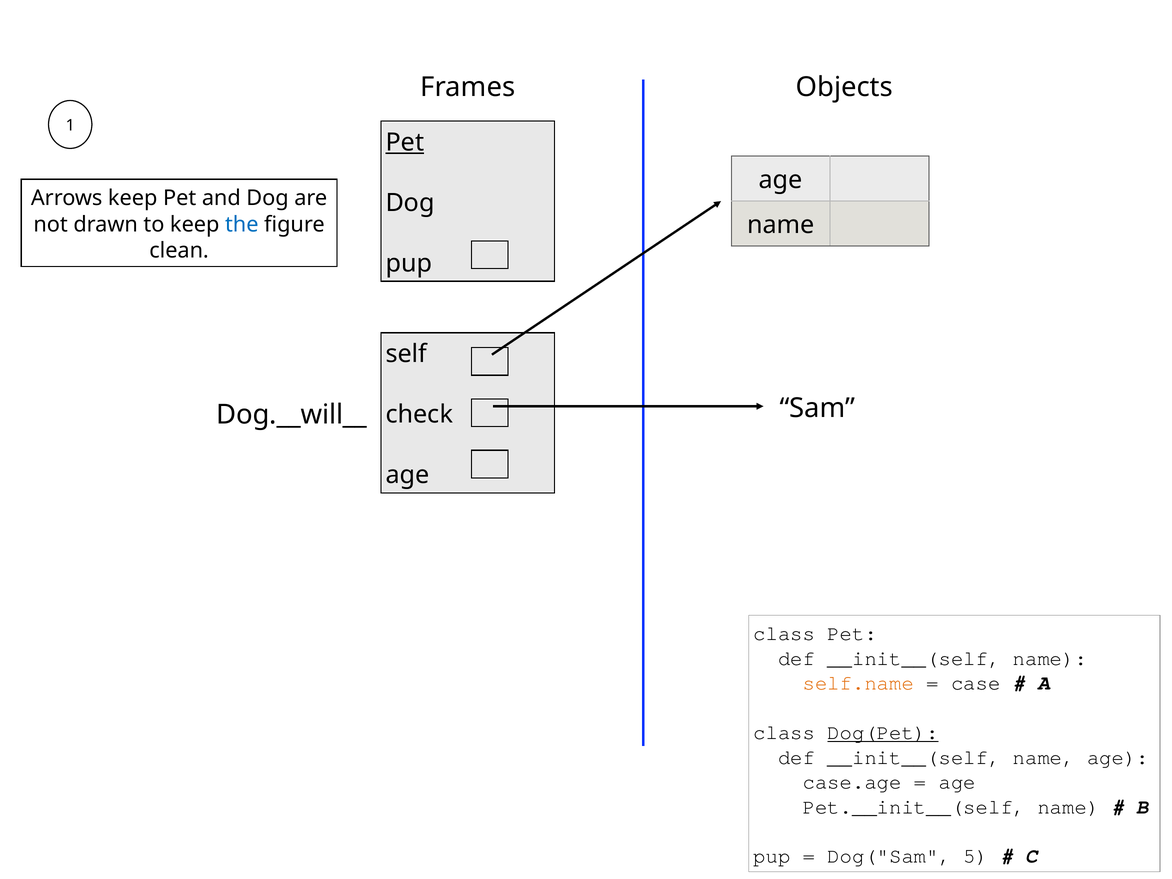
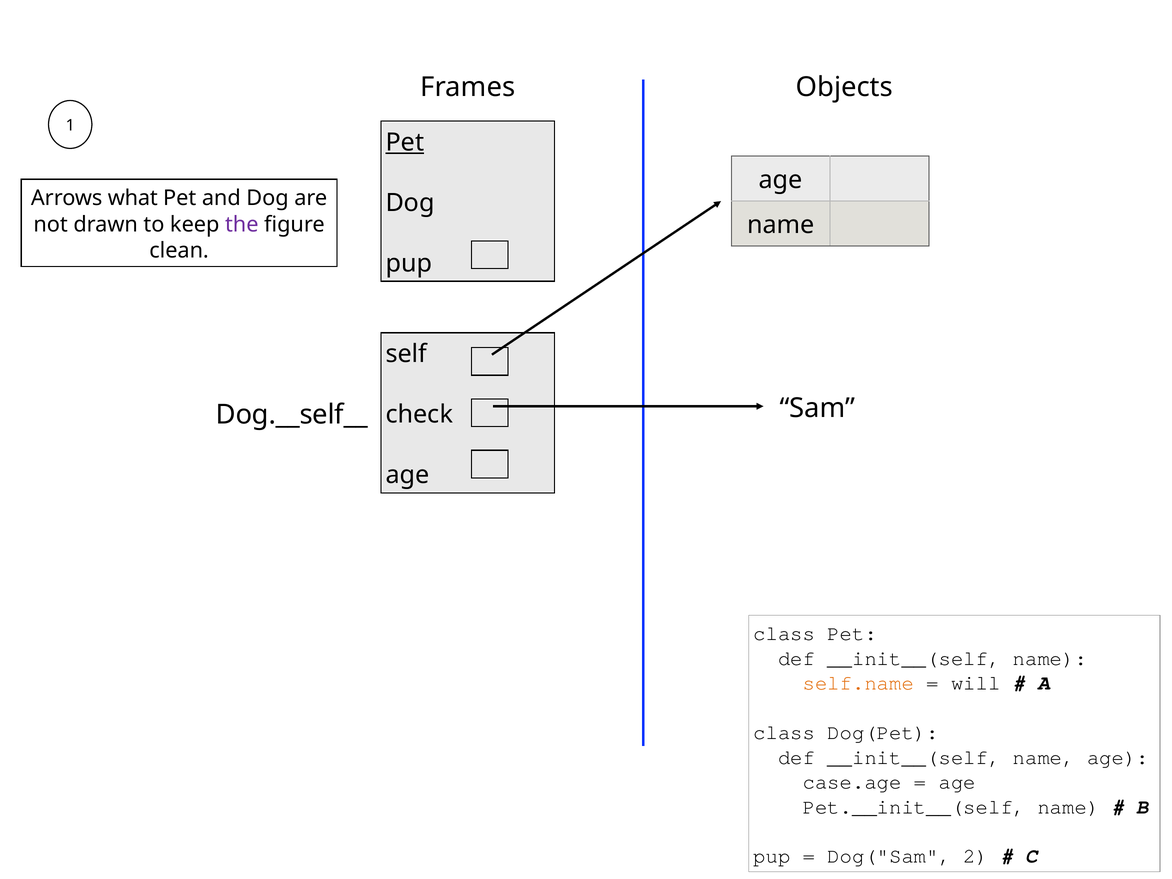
Arrows keep: keep -> what (133, 198)
the colour: blue -> purple (242, 224)
Dog.__will__: Dog.__will__ -> Dog.__self__ (292, 415)
case: case -> will (976, 683)
Dog(Pet underline: present -> none (883, 733)
5: 5 -> 2 (976, 856)
